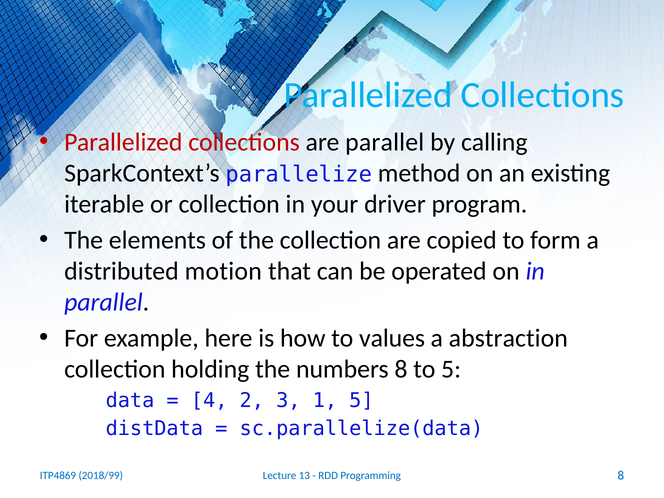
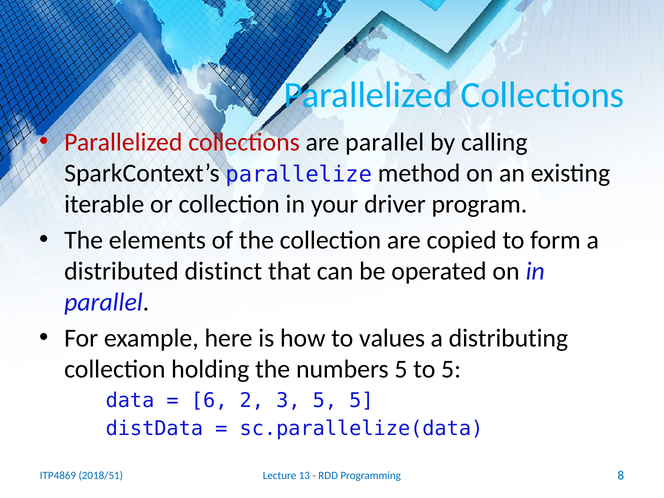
motion: motion -> distinct (223, 271)
abstraction: abstraction -> distributing (508, 338)
numbers 8: 8 -> 5 (401, 369)
4: 4 -> 6 (209, 400)
3 1: 1 -> 5 (325, 400)
2018/99: 2018/99 -> 2018/51 (101, 476)
